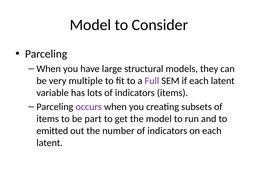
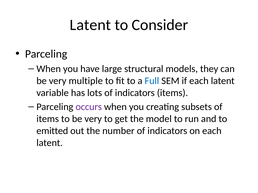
Model: Model -> Latent (90, 25)
Full colour: purple -> blue (152, 81)
to be part: part -> very (93, 119)
